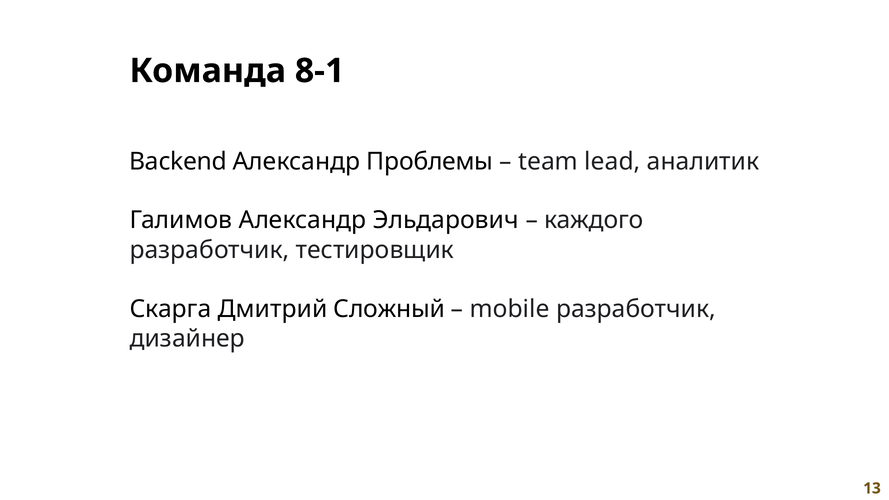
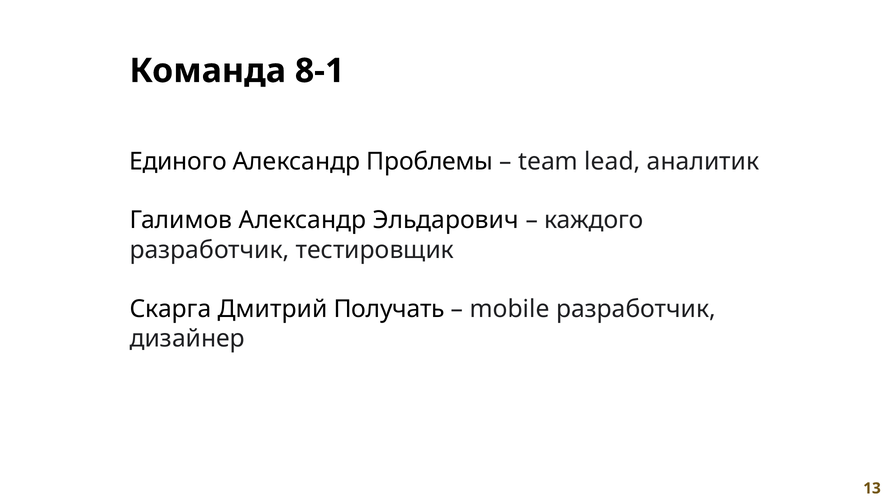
Backend: Backend -> Единого (178, 162)
Сложный: Сложный -> Получать (389, 309)
